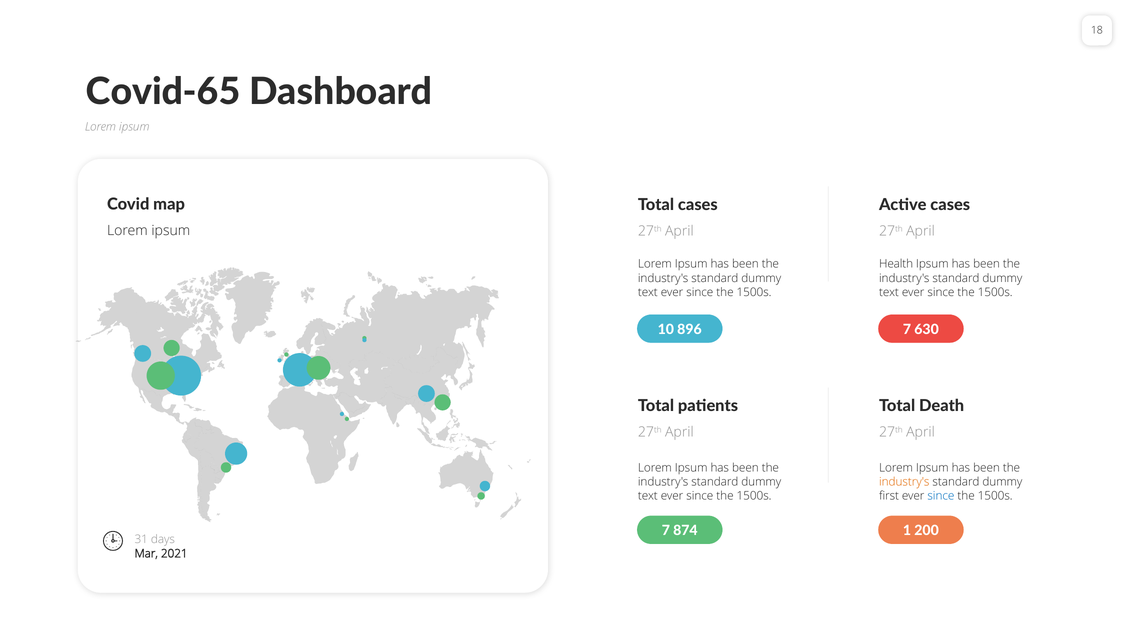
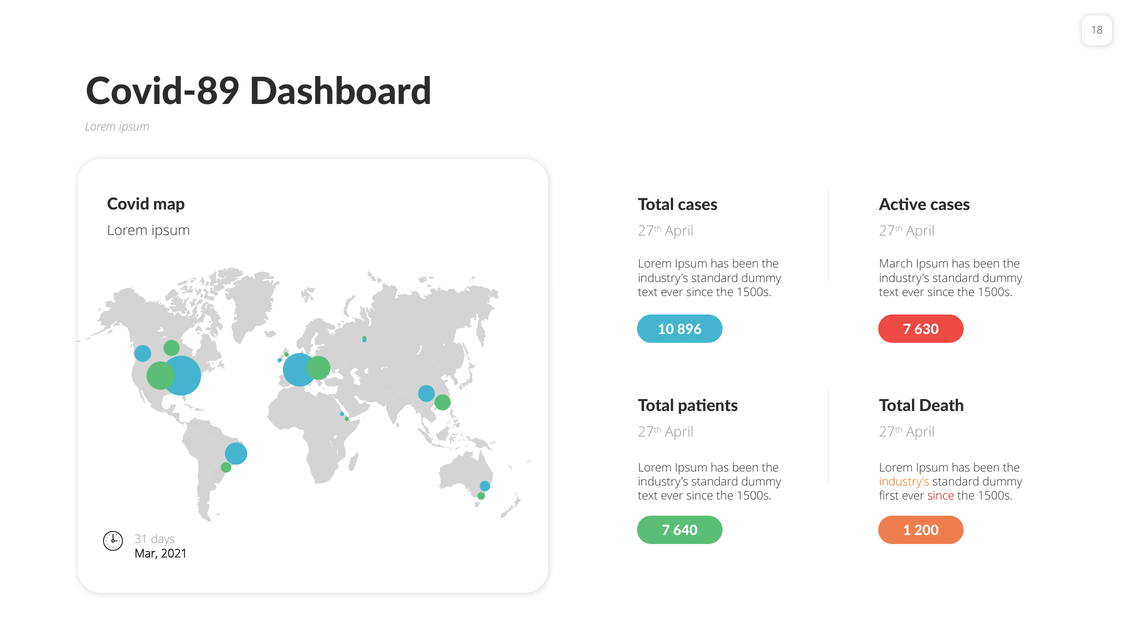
Covid-65: Covid-65 -> Covid-89 (163, 92)
Health: Health -> March (896, 264)
since colour: blue -> red (941, 496)
874: 874 -> 640 (685, 531)
